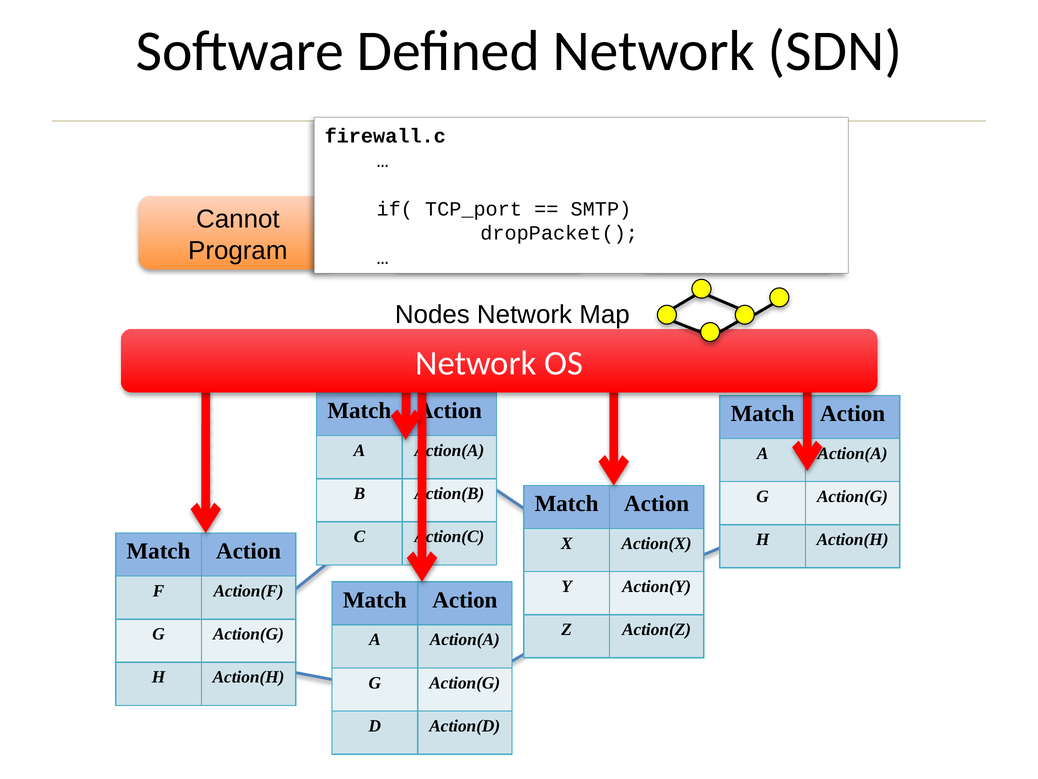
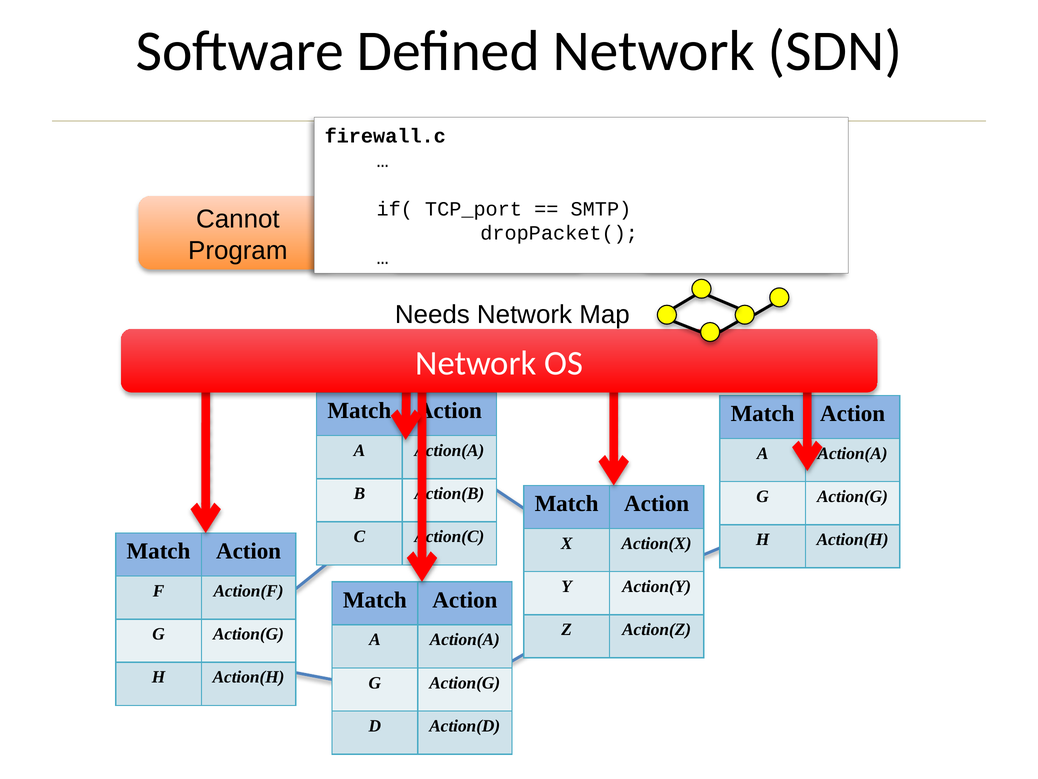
Nodes: Nodes -> Needs (432, 314)
